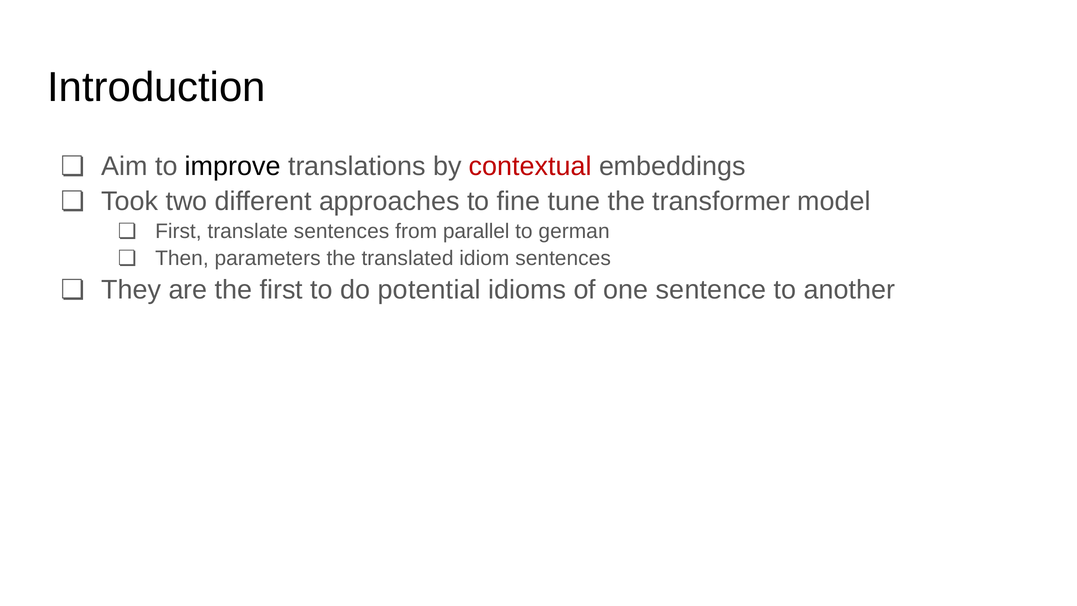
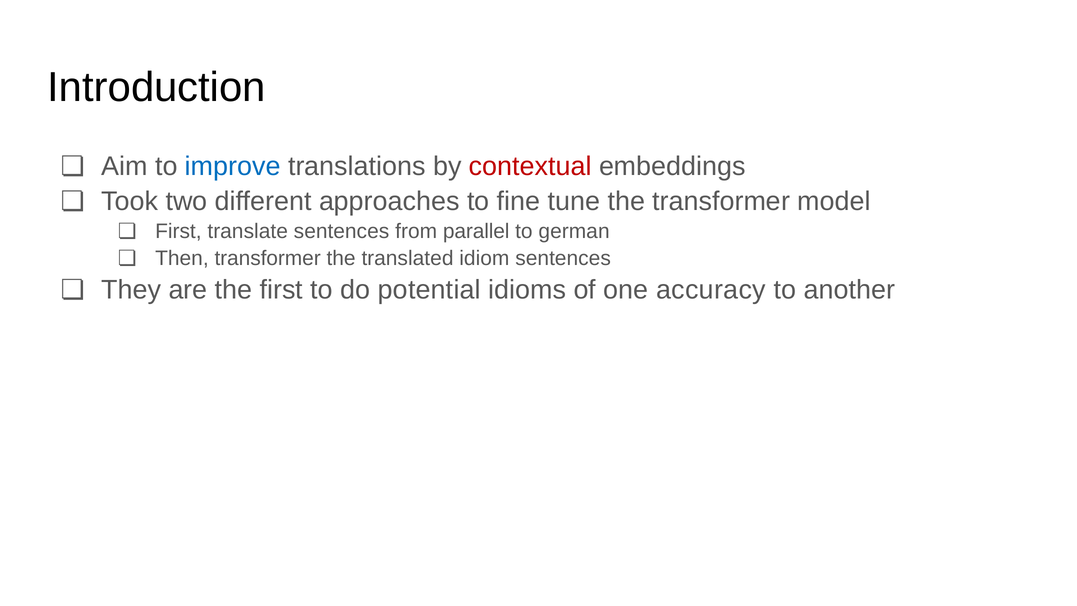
improve colour: black -> blue (233, 167)
Then parameters: parameters -> transformer (268, 258)
sentence: sentence -> accuracy (711, 290)
